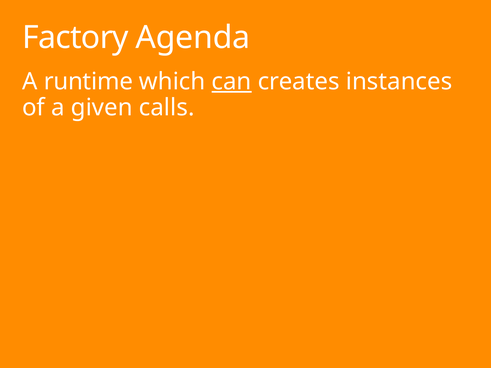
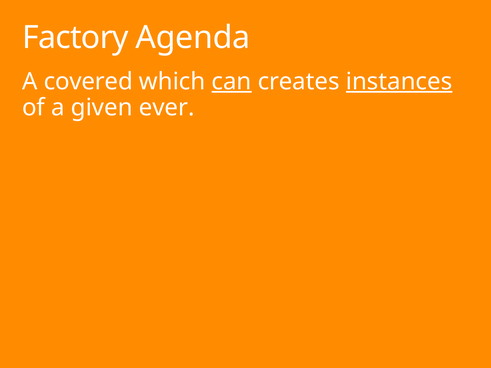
runtime: runtime -> covered (88, 82)
instances underline: none -> present (399, 82)
calls: calls -> ever (167, 108)
